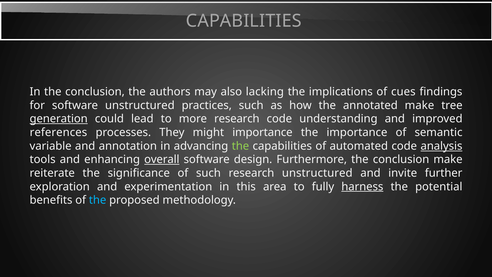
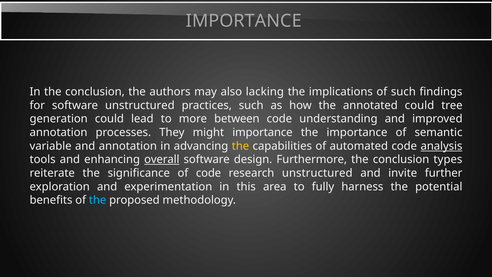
CAPABILITIES: CAPABILITIES -> IMPORTANCE (244, 21)
of cues: cues -> such (403, 92)
annotated make: make -> could (419, 105)
generation underline: present -> none (59, 119)
more research: research -> between (237, 119)
references: references -> annotation (59, 132)
the colour: light green -> yellow (240, 146)
conclusion make: make -> types (448, 159)
of such: such -> code (209, 173)
harness underline: present -> none (362, 186)
